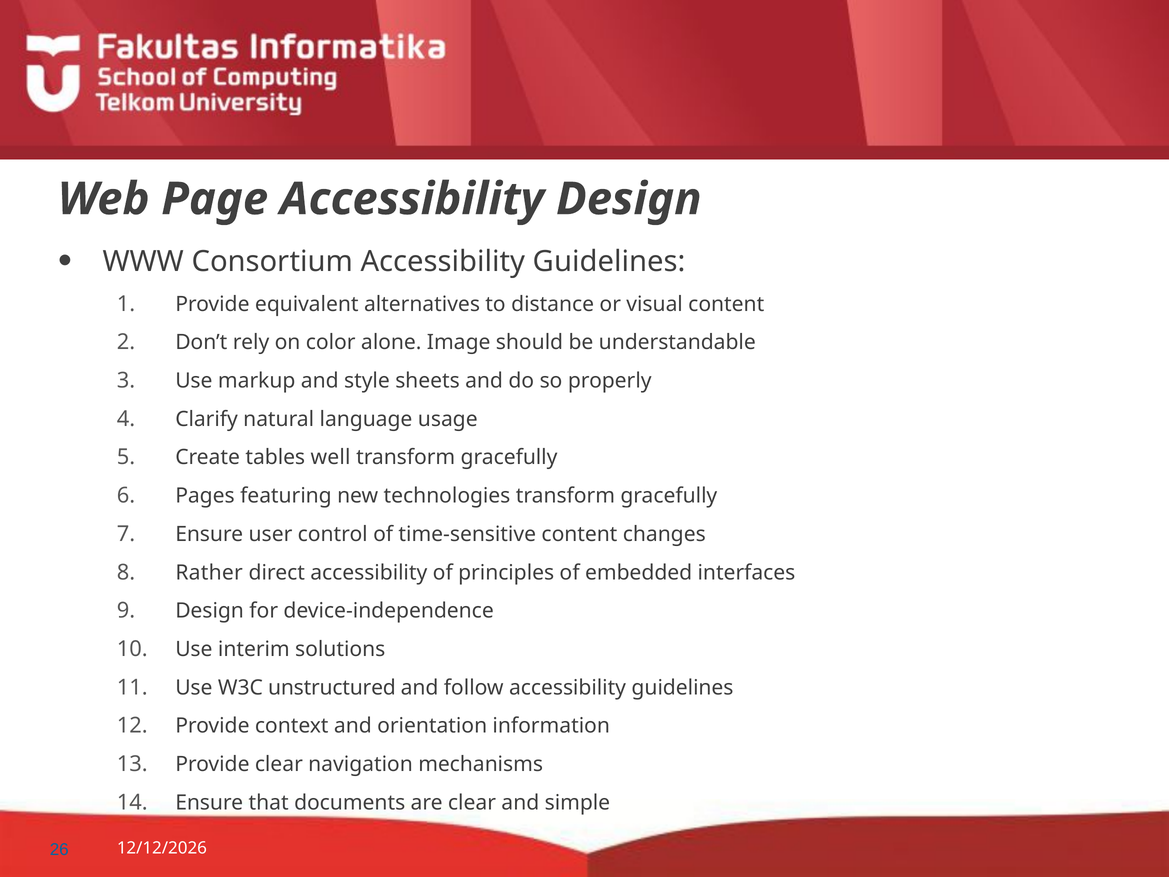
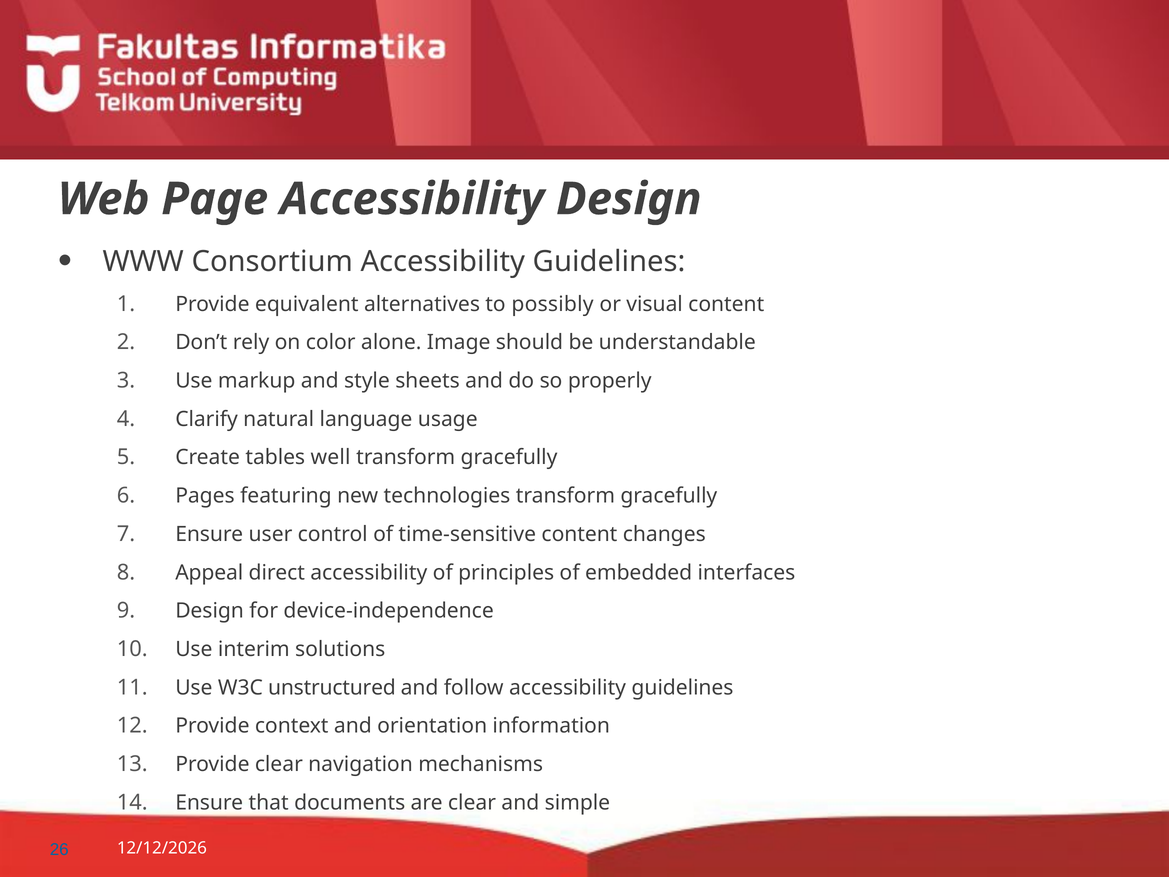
distance: distance -> possibly (553, 304)
Rather: Rather -> Appeal (209, 572)
